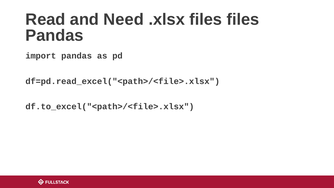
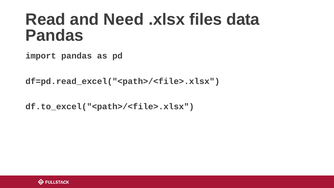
files files: files -> data (243, 20)
